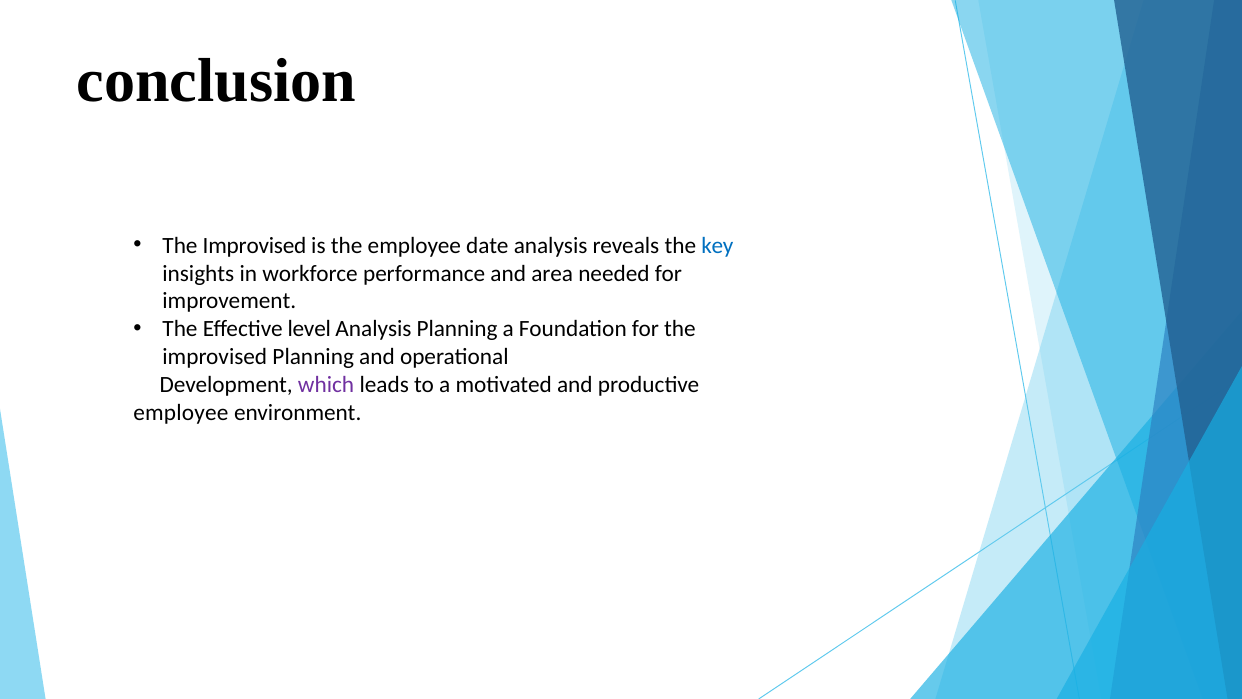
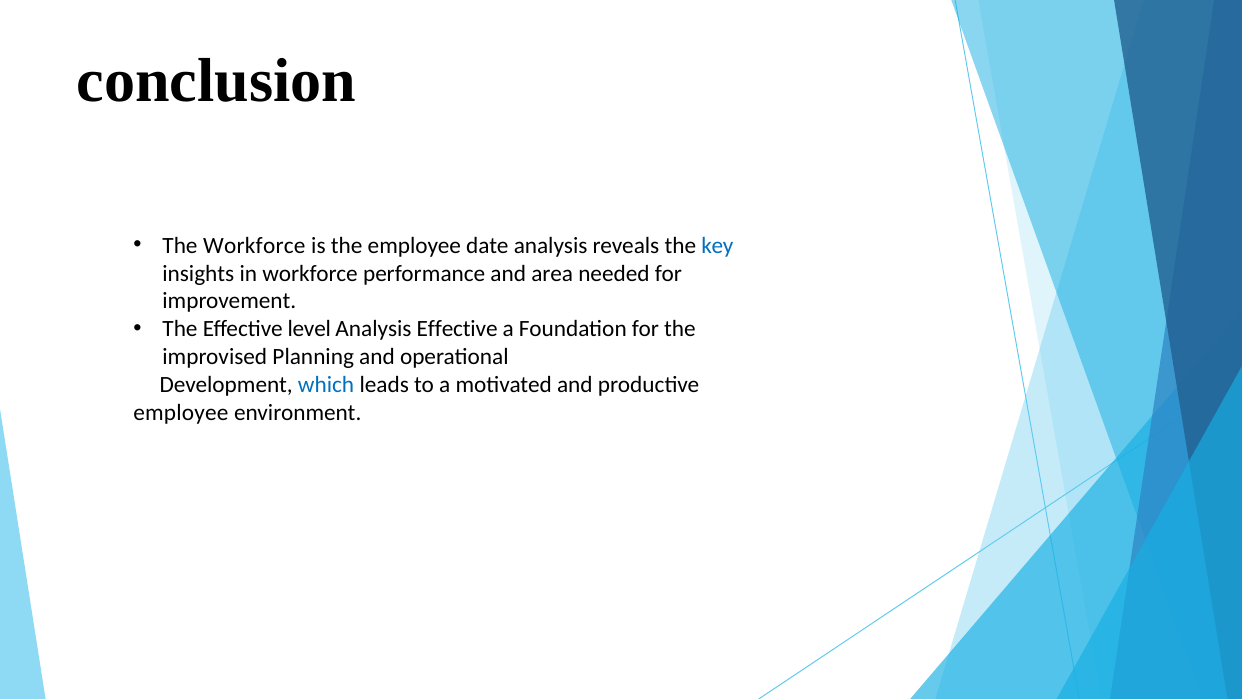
Improvised: Improvised -> Workforce (254, 245)
Analysis Planning: Planning -> Effective (457, 329)
which colour: purple -> blue (326, 385)
